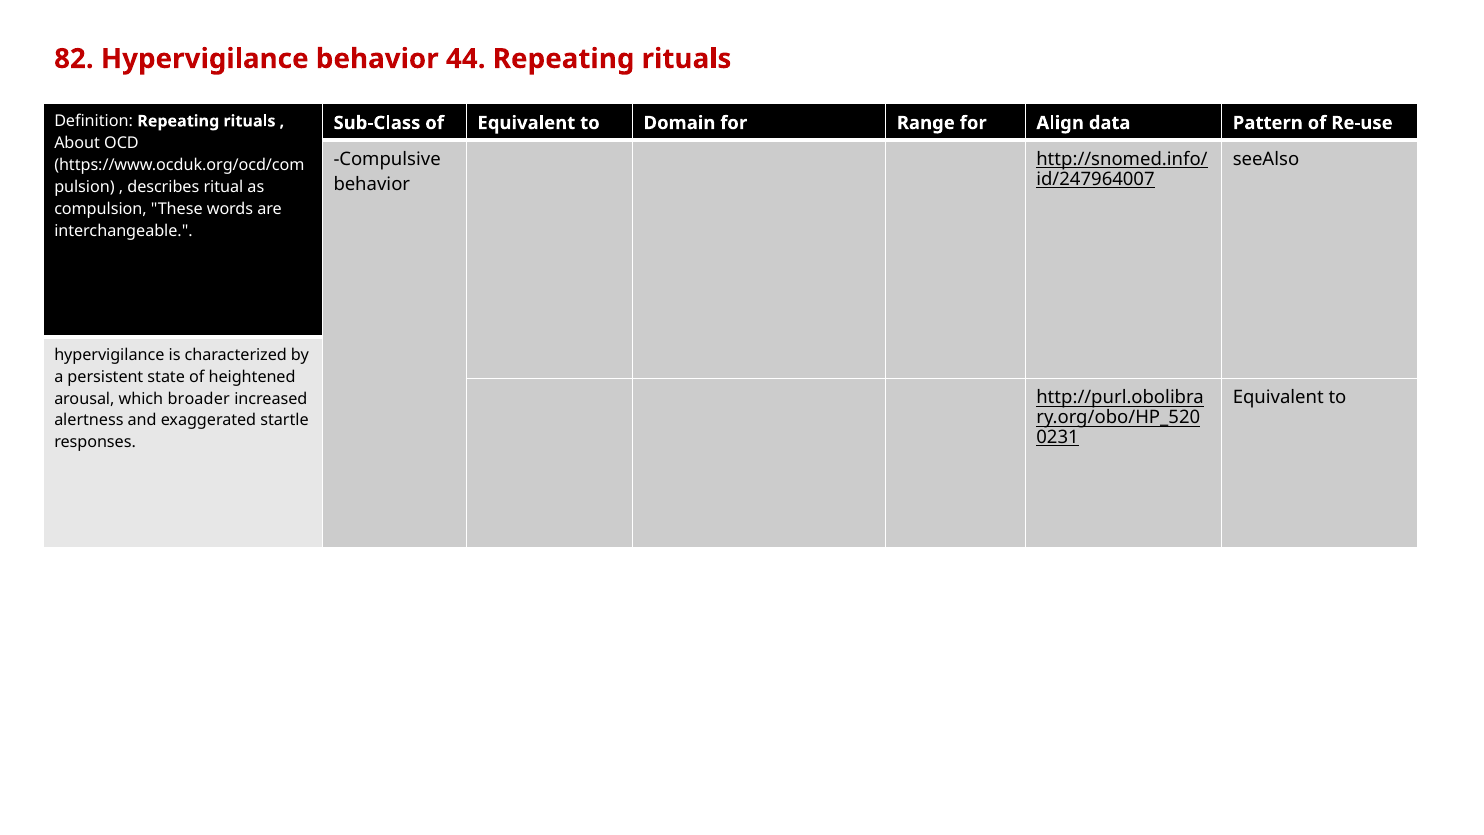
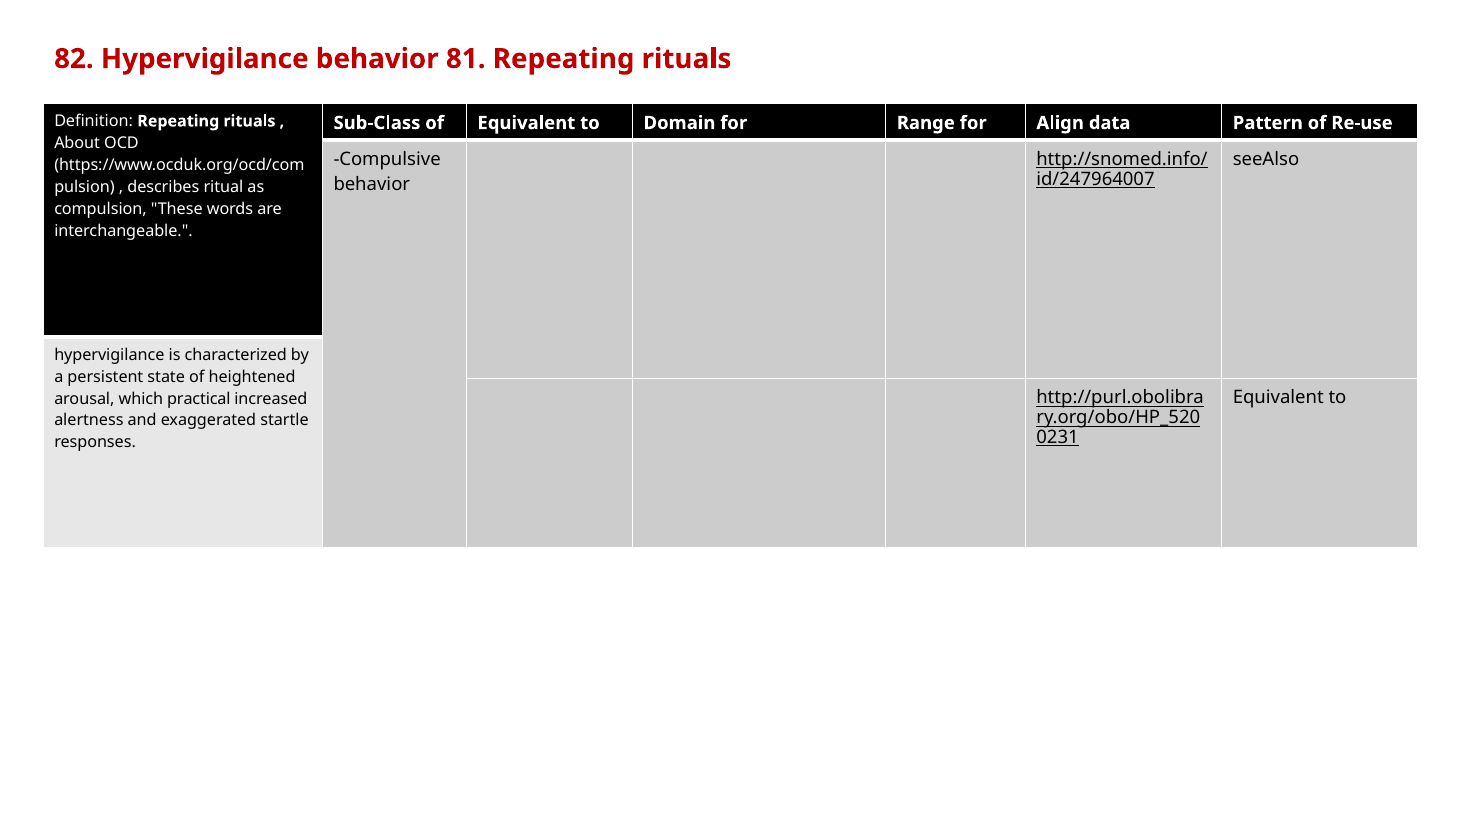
44: 44 -> 81 (466, 59)
broader: broader -> practical (199, 399)
